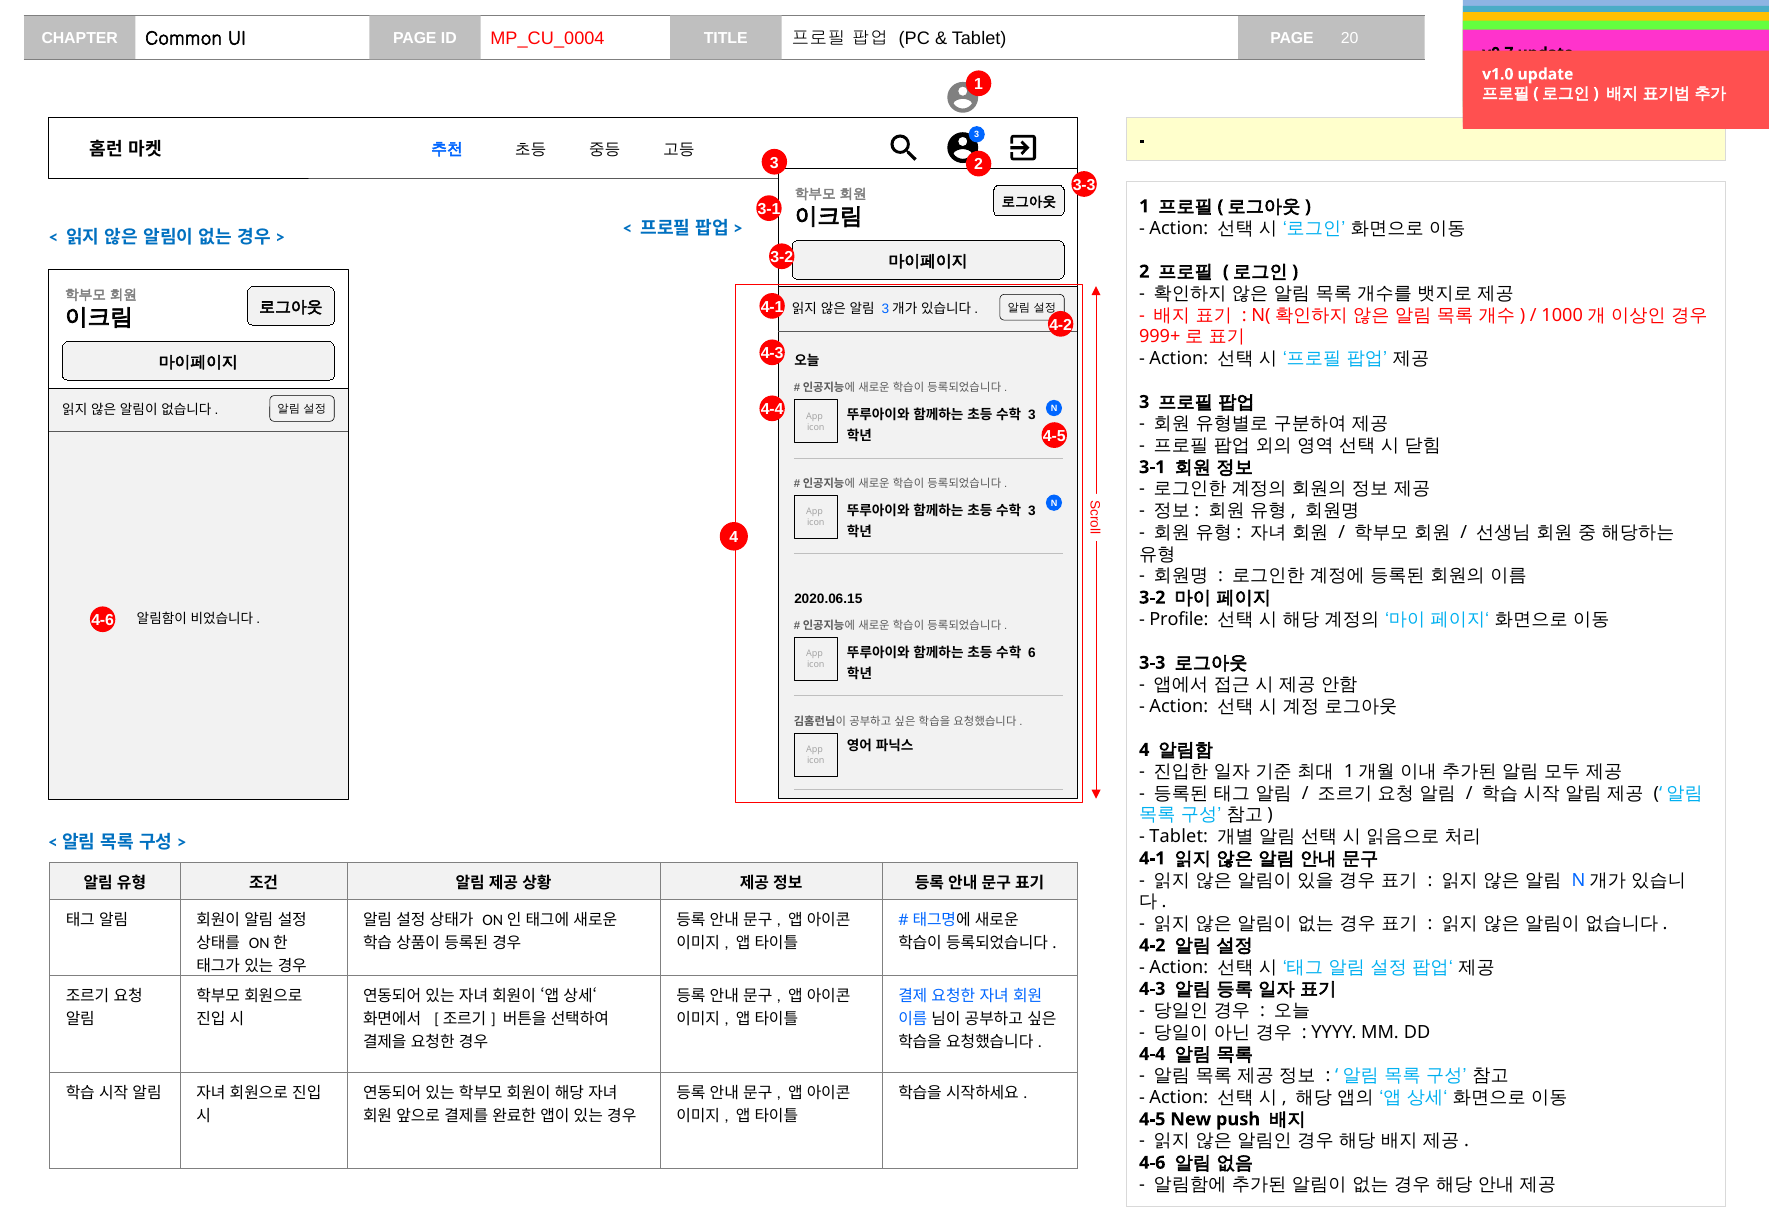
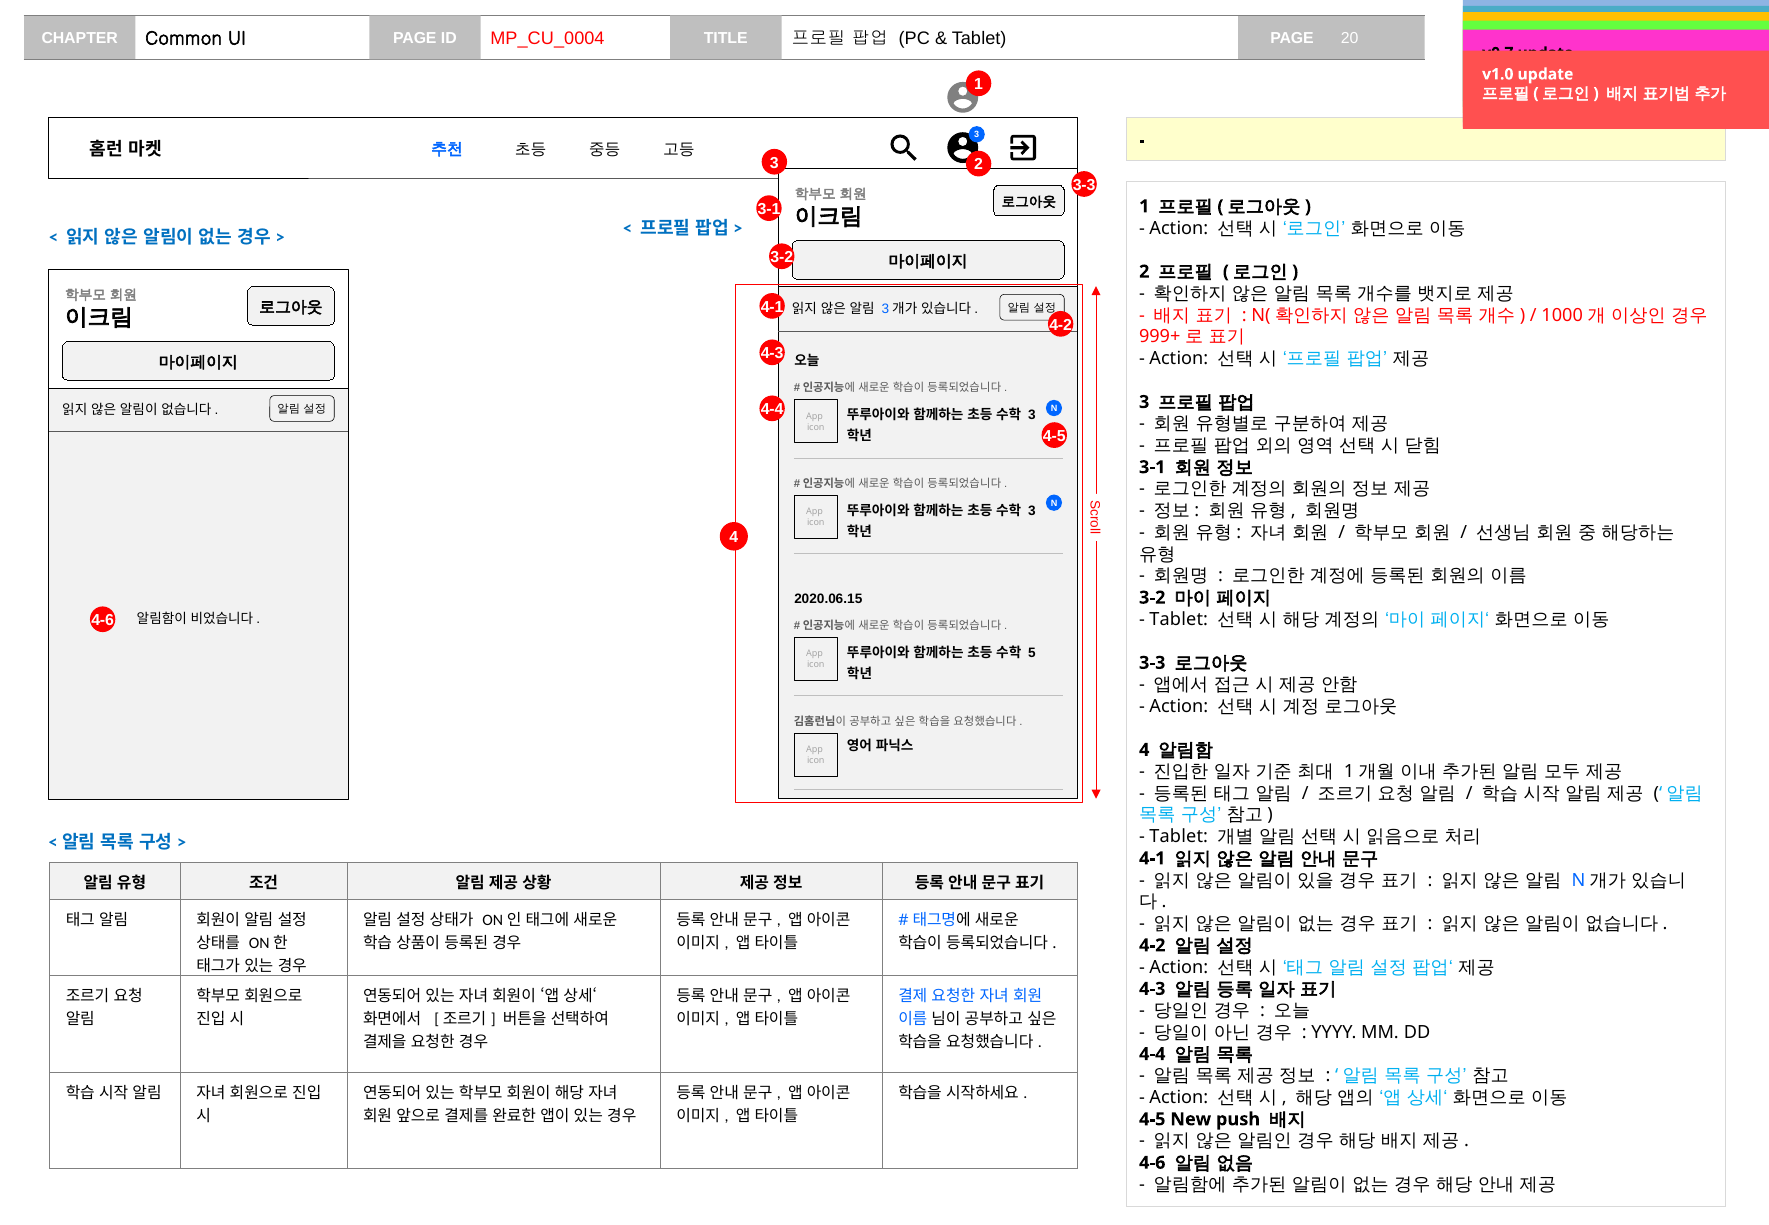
Profile: Profile -> Tablet (1179, 619)
6: 6 -> 5 (1032, 653)
